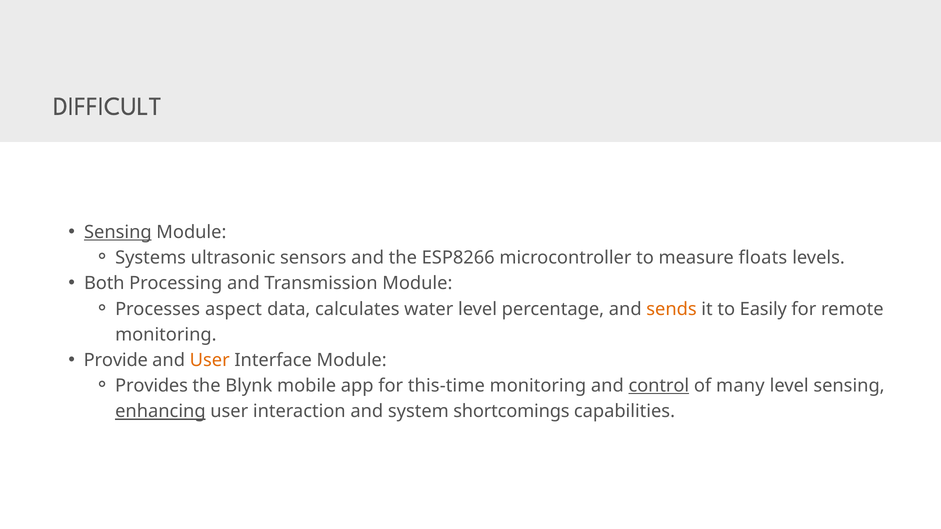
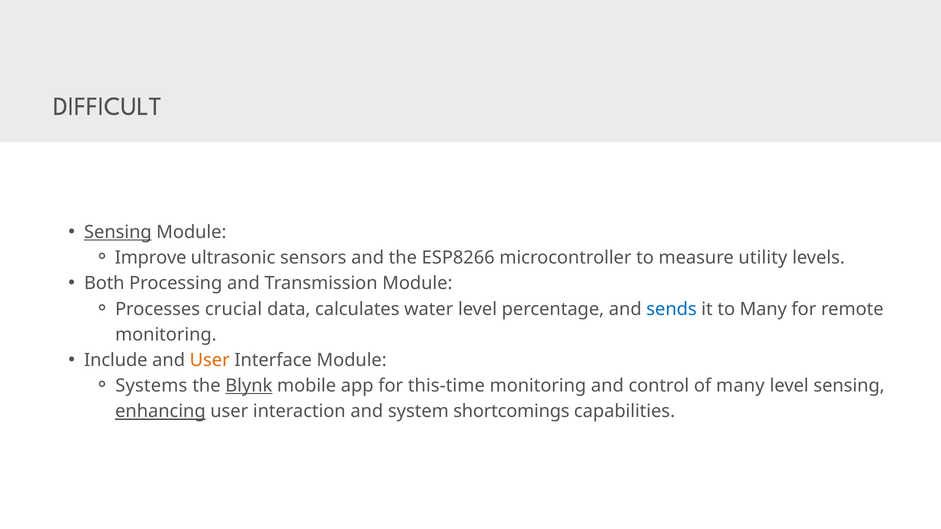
Systems: Systems -> Improve (151, 258)
floats: floats -> utility (763, 258)
aspect: aspect -> crucial (234, 309)
sends colour: orange -> blue (672, 309)
to Easily: Easily -> Many (763, 309)
Provide: Provide -> Include (116, 360)
Provides: Provides -> Systems (151, 386)
Blynk underline: none -> present (249, 386)
control underline: present -> none (659, 386)
